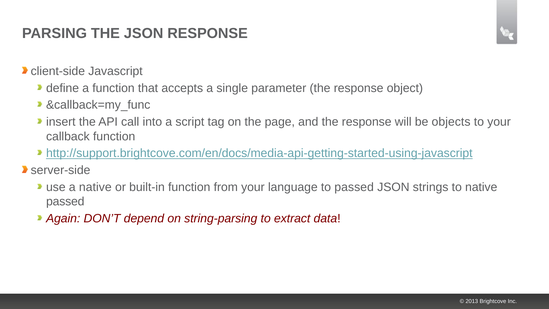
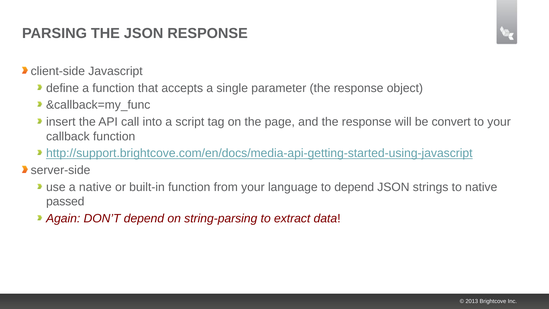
objects: objects -> convert (451, 122)
to passed: passed -> depend (354, 187)
